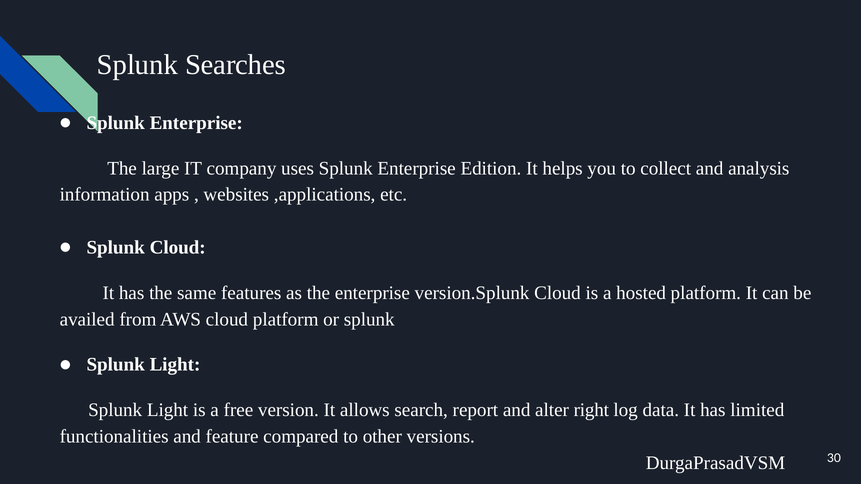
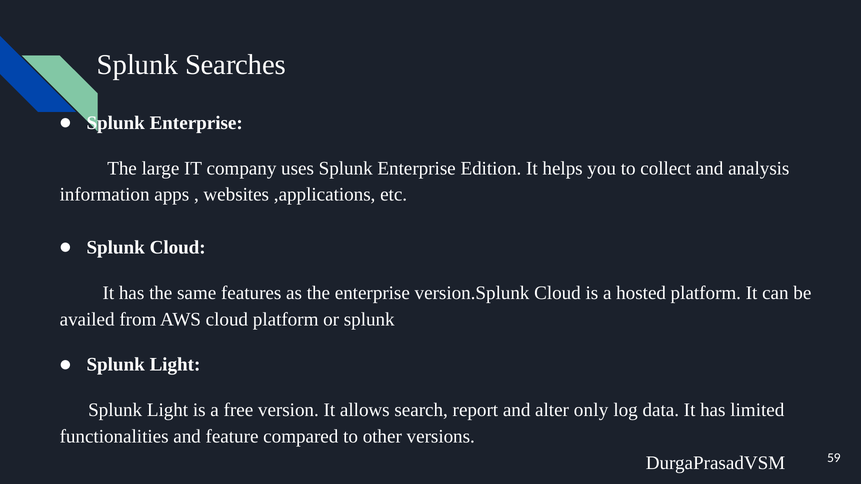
right: right -> only (591, 410)
30: 30 -> 59 (834, 458)
